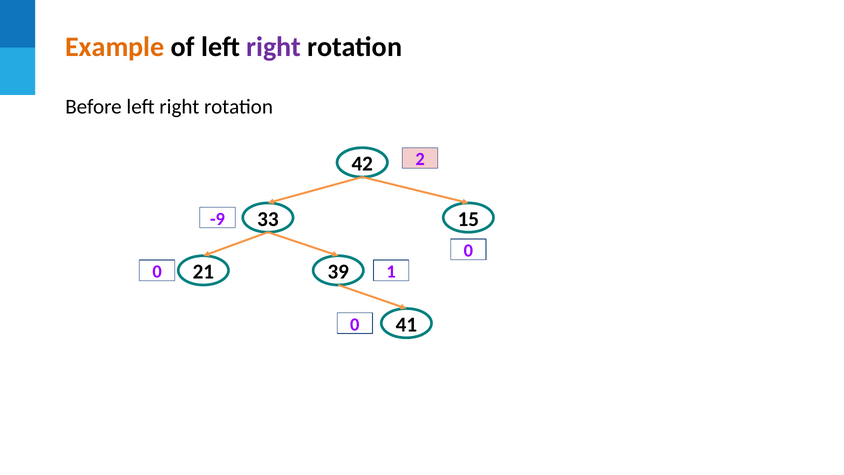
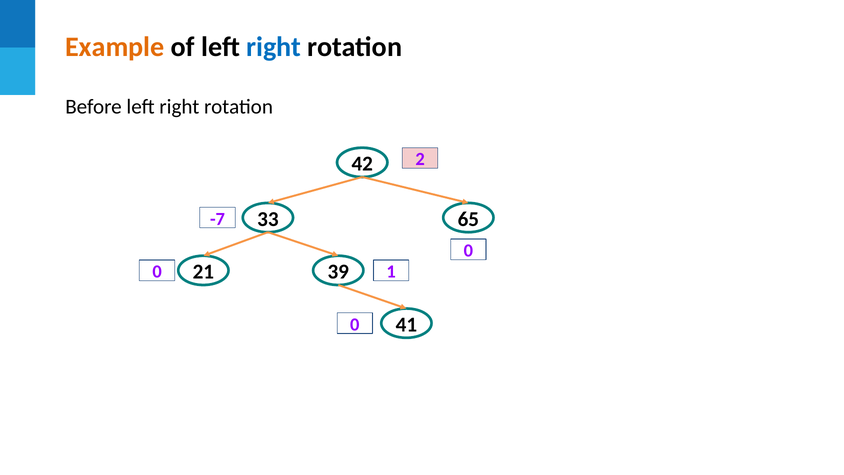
right colour: purple -> blue (274, 47)
15: 15 -> 65 (468, 219)
-9: -9 -> -7 (217, 219)
